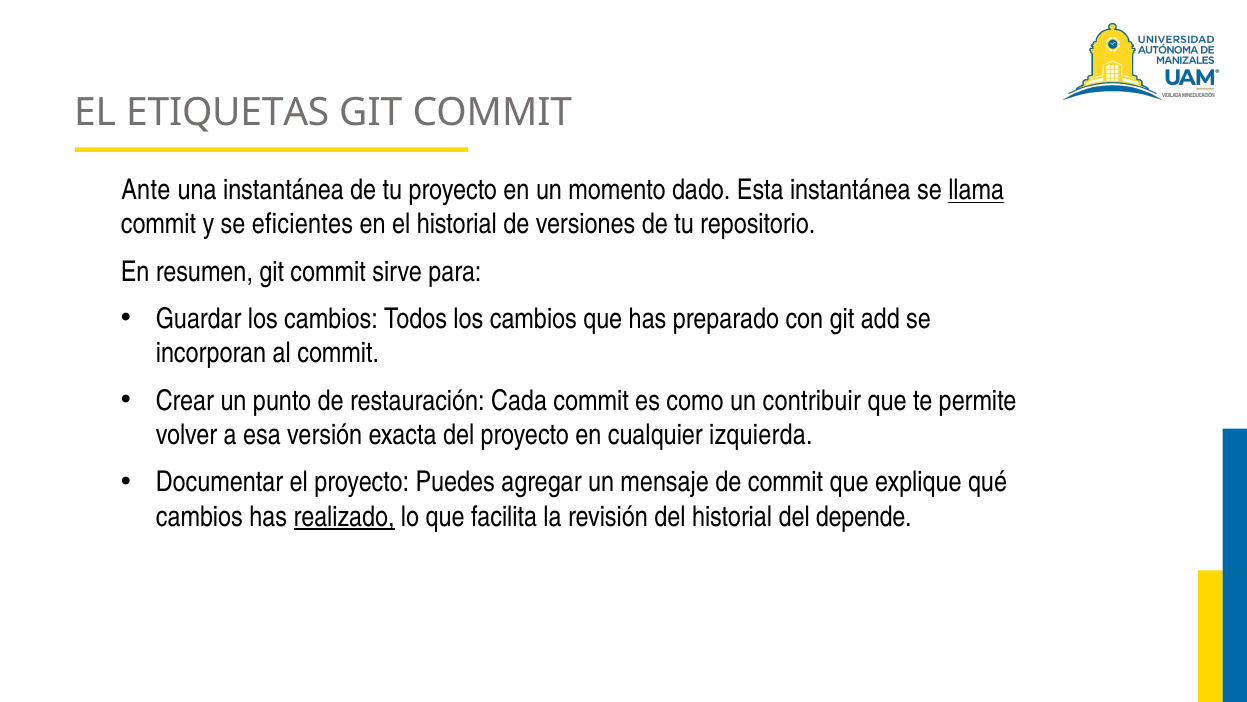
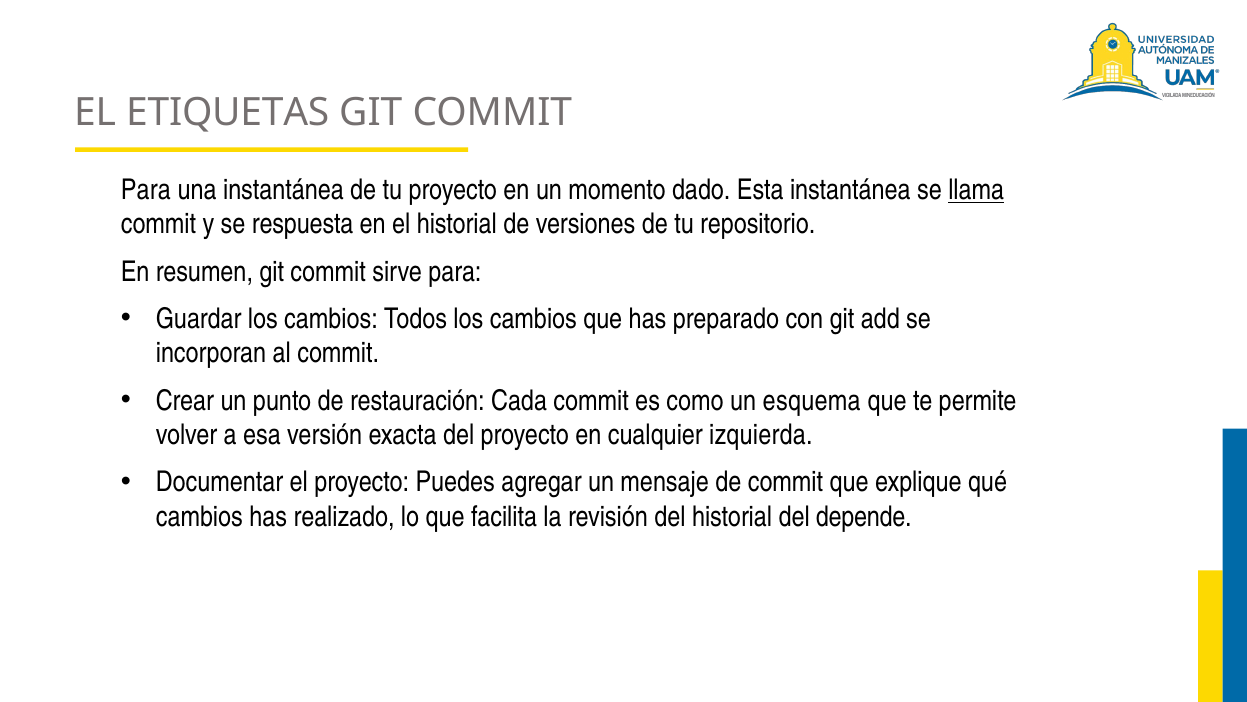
Ante: Ante -> Para (146, 190)
eficientes: eficientes -> respuesta (303, 224)
contribuir: contribuir -> esquema (812, 400)
realizado underline: present -> none (344, 516)
